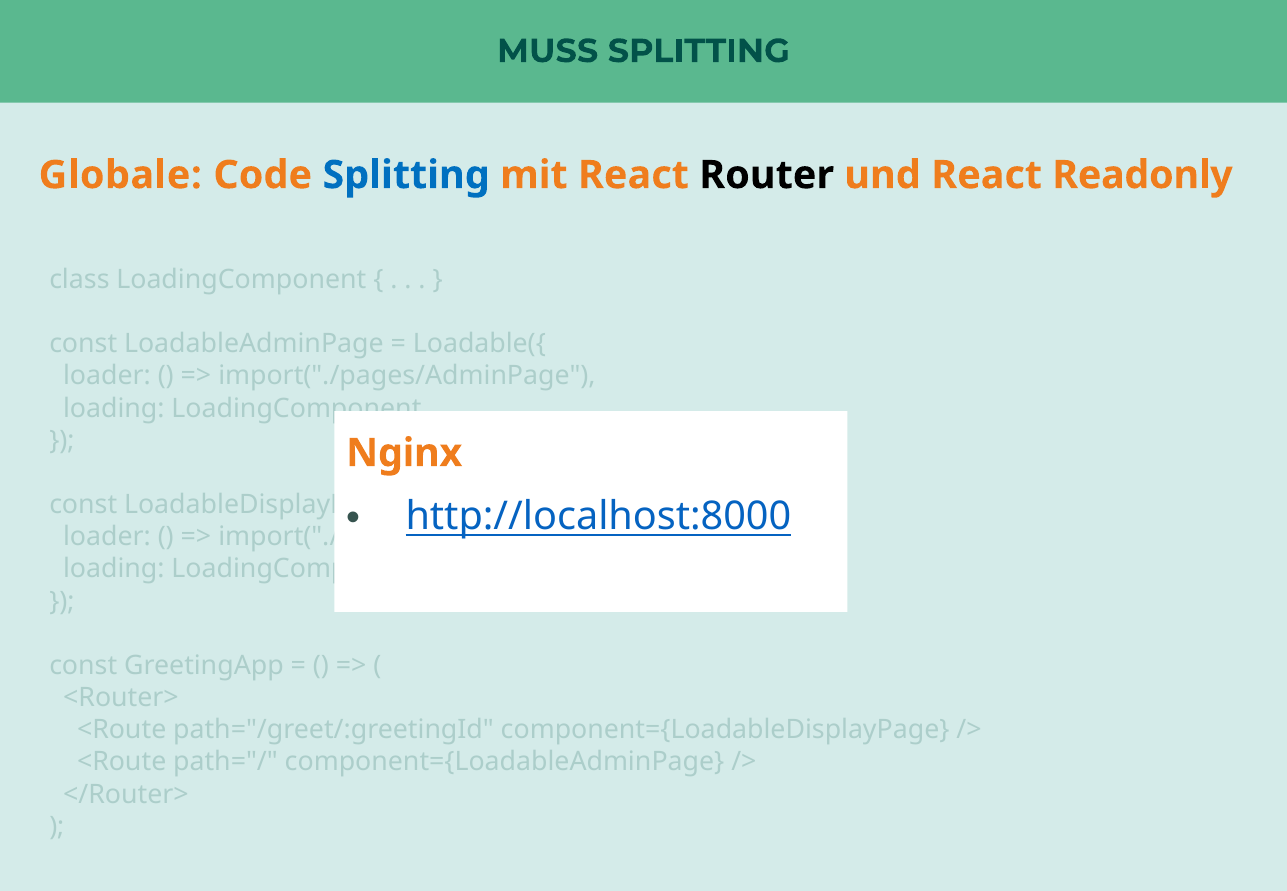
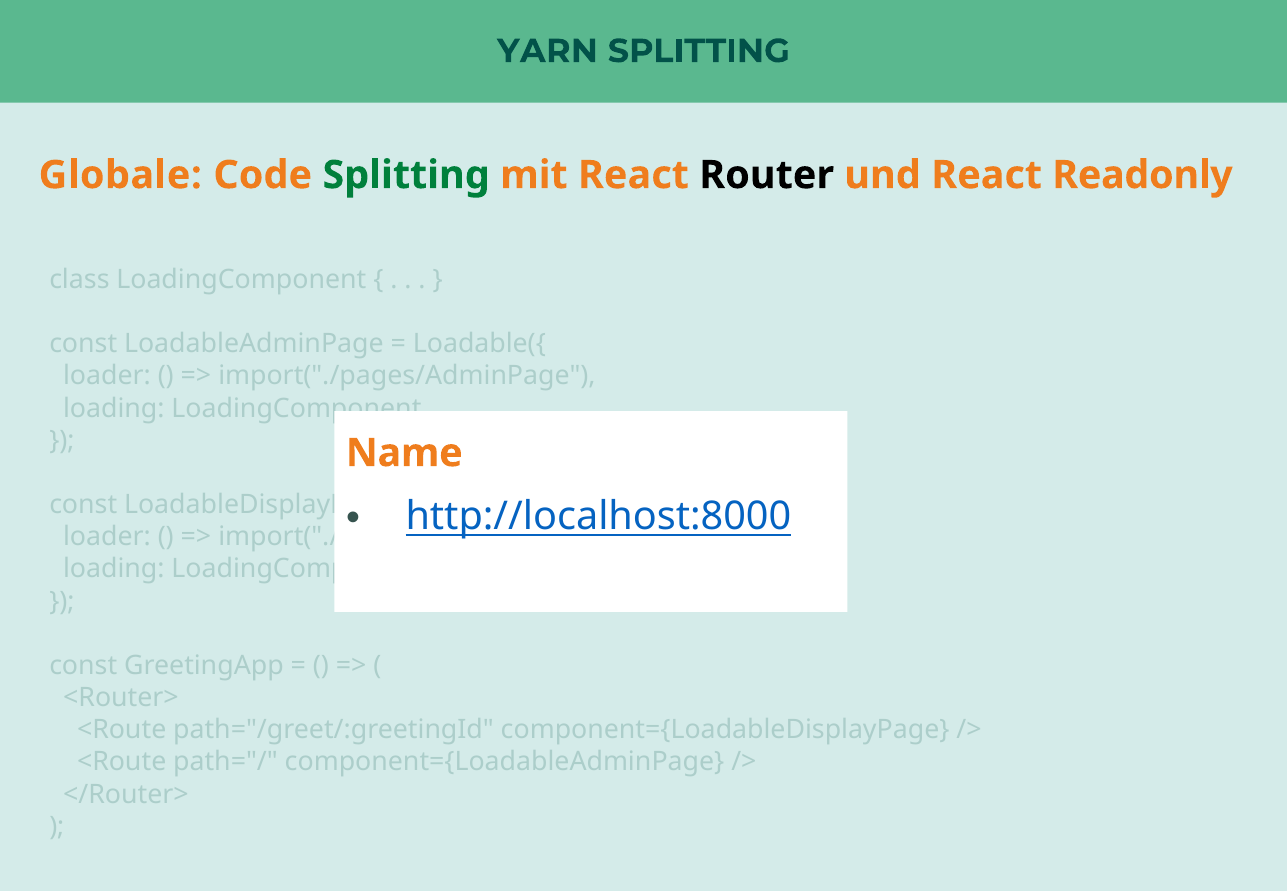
MUSS: MUSS -> YARN (548, 51)
Splitting colour: blue -> green (406, 175)
Nginx: Nginx -> Name (404, 453)
